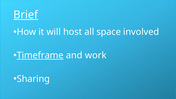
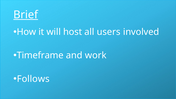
space: space -> users (109, 32)
Timeframe underline: present -> none (40, 55)
Sharing: Sharing -> Follows (33, 79)
